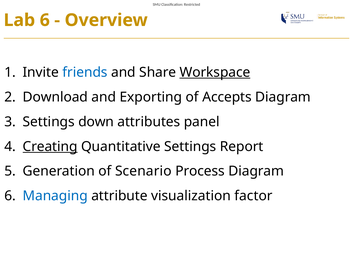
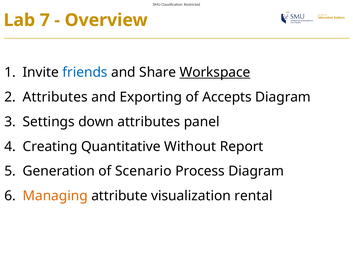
Lab 6: 6 -> 7 (45, 20)
Download: Download -> Attributes (55, 97)
Creating underline: present -> none (50, 146)
Quantitative Settings: Settings -> Without (190, 146)
Managing colour: blue -> orange (55, 196)
factor: factor -> rental (253, 196)
